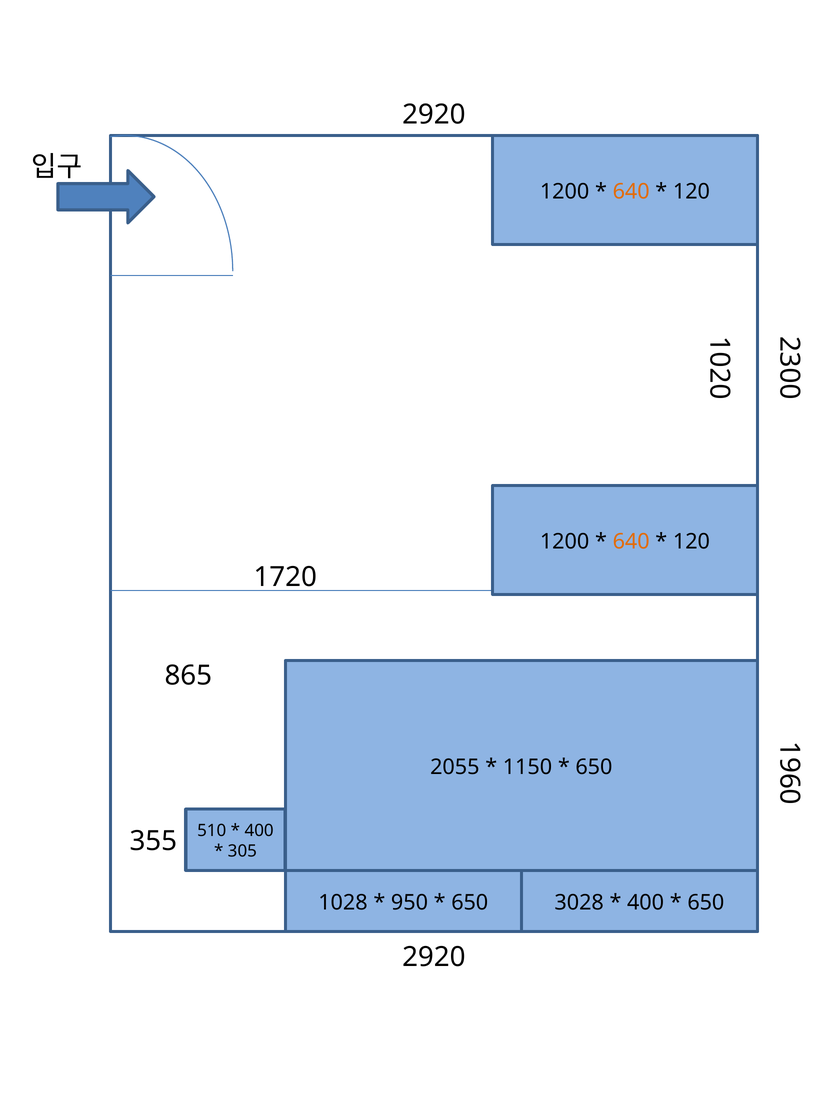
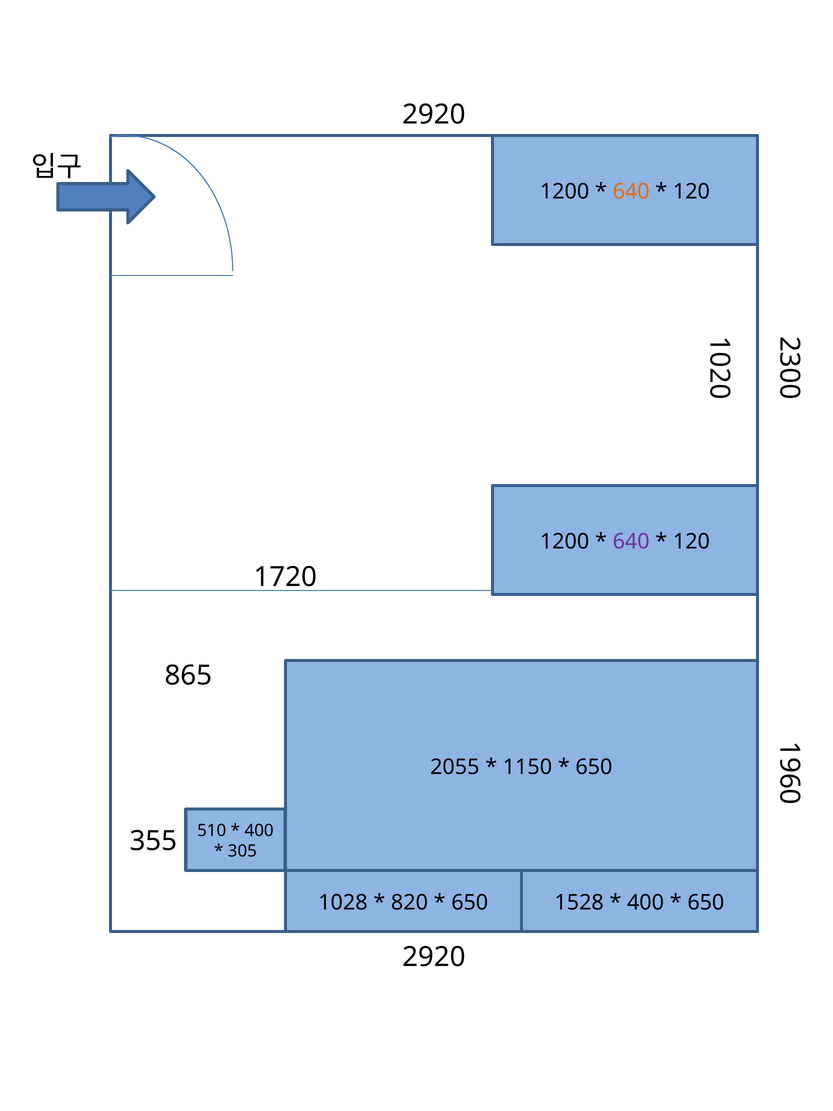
640 colour: orange -> purple (631, 541)
950: 950 -> 820 (409, 902)
3028: 3028 -> 1528 (579, 902)
